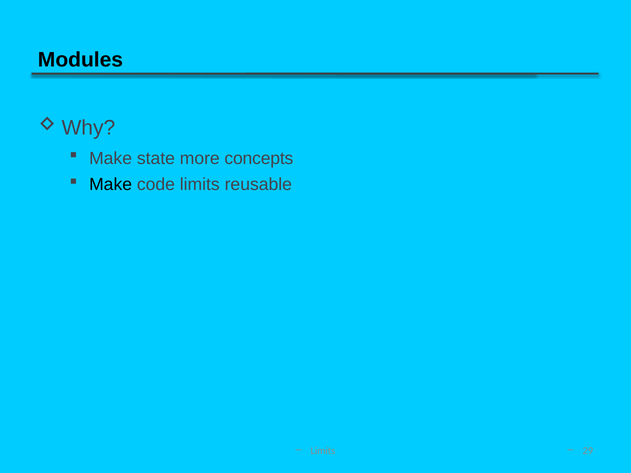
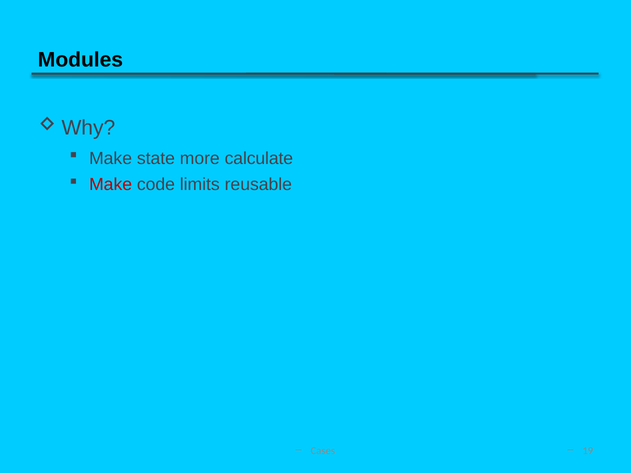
concepts: concepts -> calculate (259, 158)
Make colour: black -> red (111, 185)
Limits: Limits -> Cases (323, 451)
29: 29 -> 19 (588, 451)
